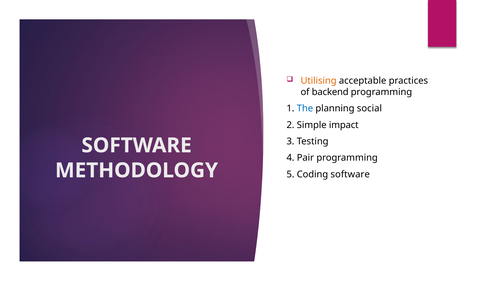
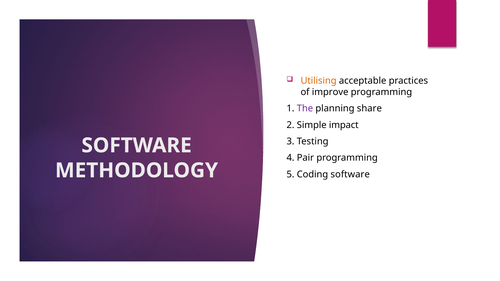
backend: backend -> improve (330, 92)
The colour: blue -> purple (305, 109)
social: social -> share (369, 109)
